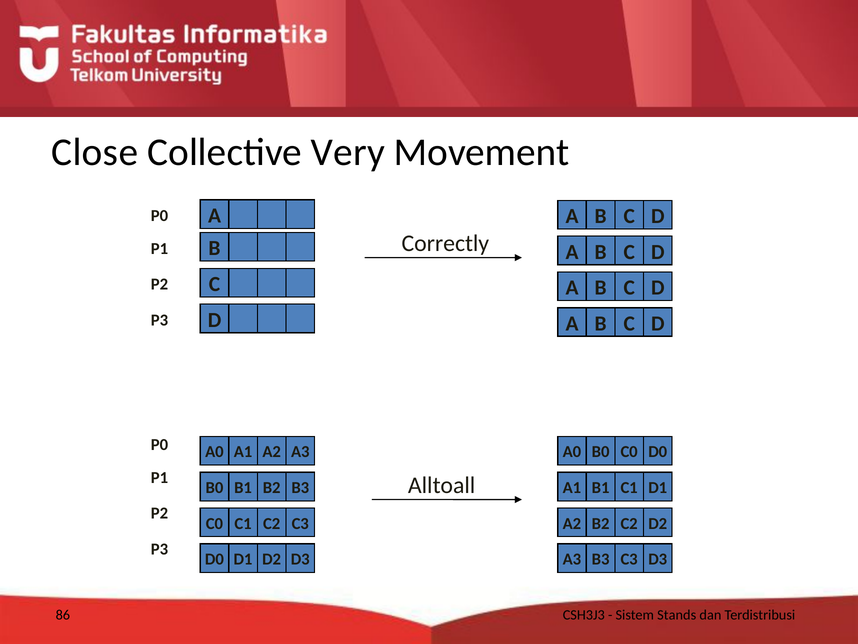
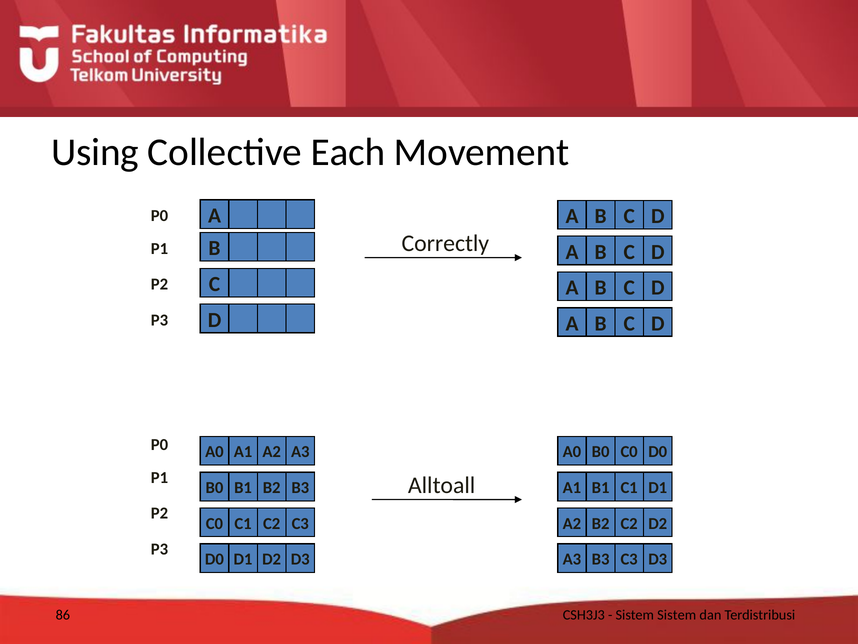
Close: Close -> Using (95, 152)
Very: Very -> Each (348, 152)
Sistem Stands: Stands -> Sistem (677, 615)
